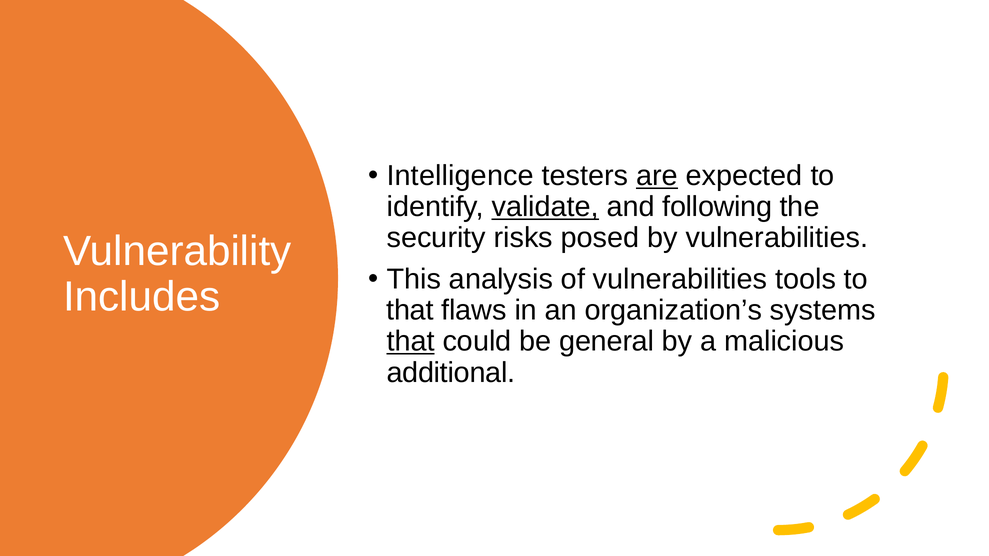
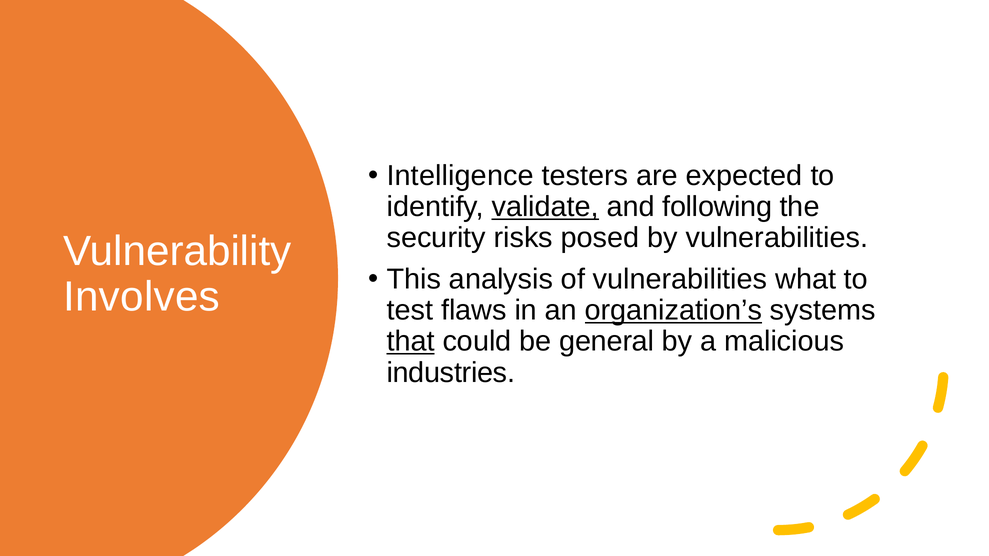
are underline: present -> none (657, 176)
tools: tools -> what (806, 279)
Includes: Includes -> Involves (142, 297)
that: that -> test (410, 311)
organization’s underline: none -> present (673, 311)
additional: additional -> industries (451, 373)
